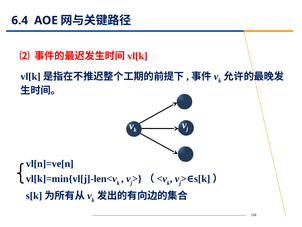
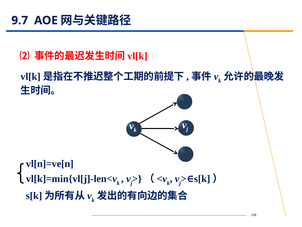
6.4: 6.4 -> 9.7 (20, 20)
